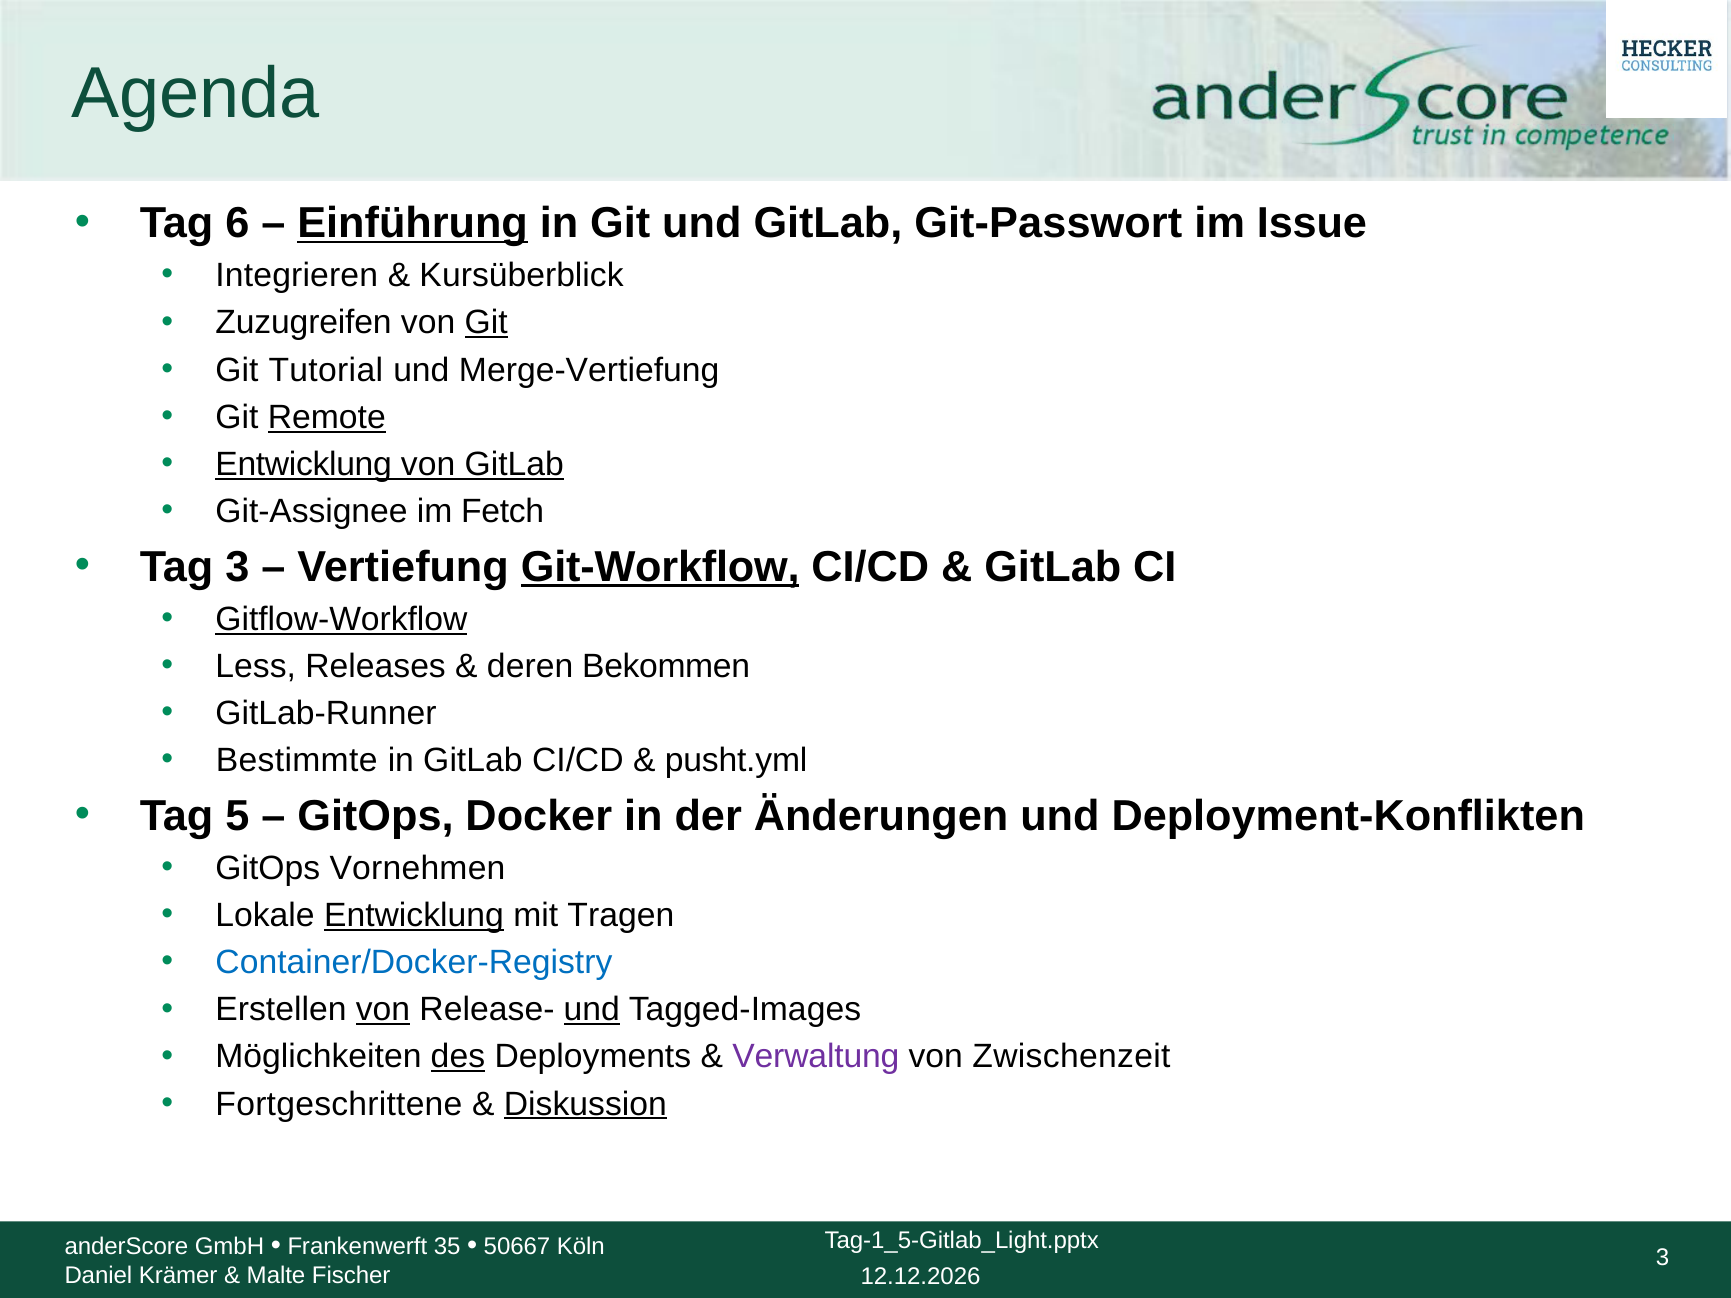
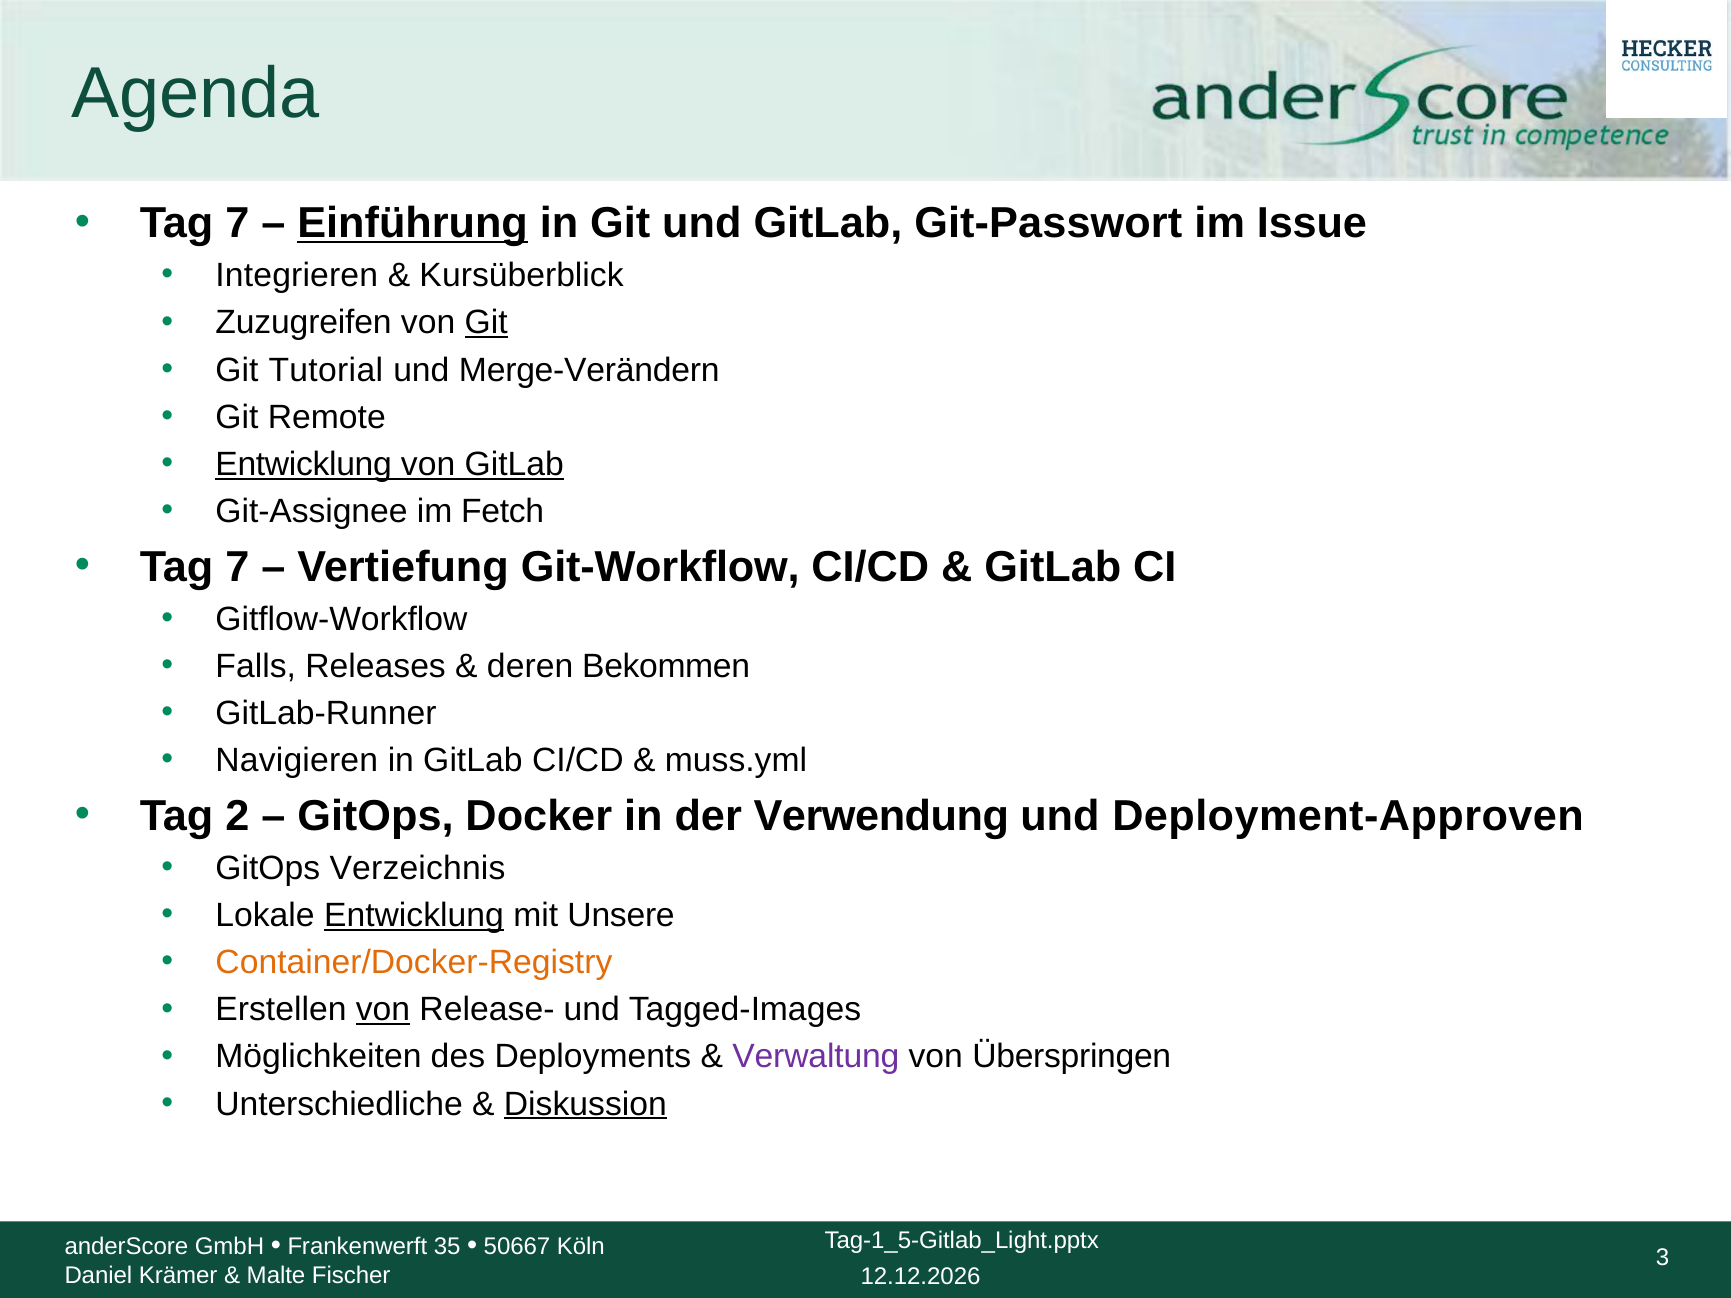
6: 6 -> 7 (237, 223)
Merge-Vertiefung: Merge-Vertiefung -> Merge-Verändern (589, 370)
Remote underline: present -> none (327, 417)
3: 3 -> 7 (237, 567)
Git-Workflow underline: present -> none (660, 567)
Gitflow-Workflow underline: present -> none (341, 619)
Less: Less -> Falls (256, 666)
Bestimmte: Bestimmte -> Navigieren (297, 761)
pusht.yml: pusht.yml -> muss.yml (736, 761)
5: 5 -> 2 (237, 816)
Änderungen: Änderungen -> Verwendung (881, 816)
Deployment-Konflikten: Deployment-Konflikten -> Deployment-Approven (1348, 816)
Vornehmen: Vornehmen -> Verzeichnis (418, 868)
Tragen: Tragen -> Unsere (621, 916)
Container/Docker-Registry colour: blue -> orange (414, 963)
und underline: present -> none (592, 1010)
des underline: present -> none (458, 1057)
Zwischenzeit: Zwischenzeit -> Überspringen (1072, 1057)
Fortgeschrittene: Fortgeschrittene -> Unterschiedliche (339, 1104)
